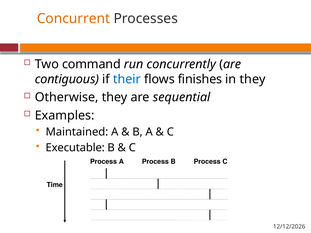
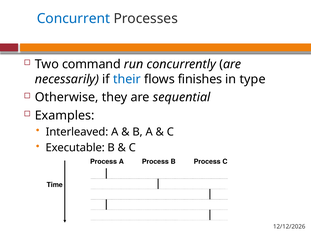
Concurrent colour: orange -> blue (73, 19)
contiguous: contiguous -> necessarily (67, 79)
in they: they -> type (253, 79)
Maintained: Maintained -> Interleaved (77, 132)
